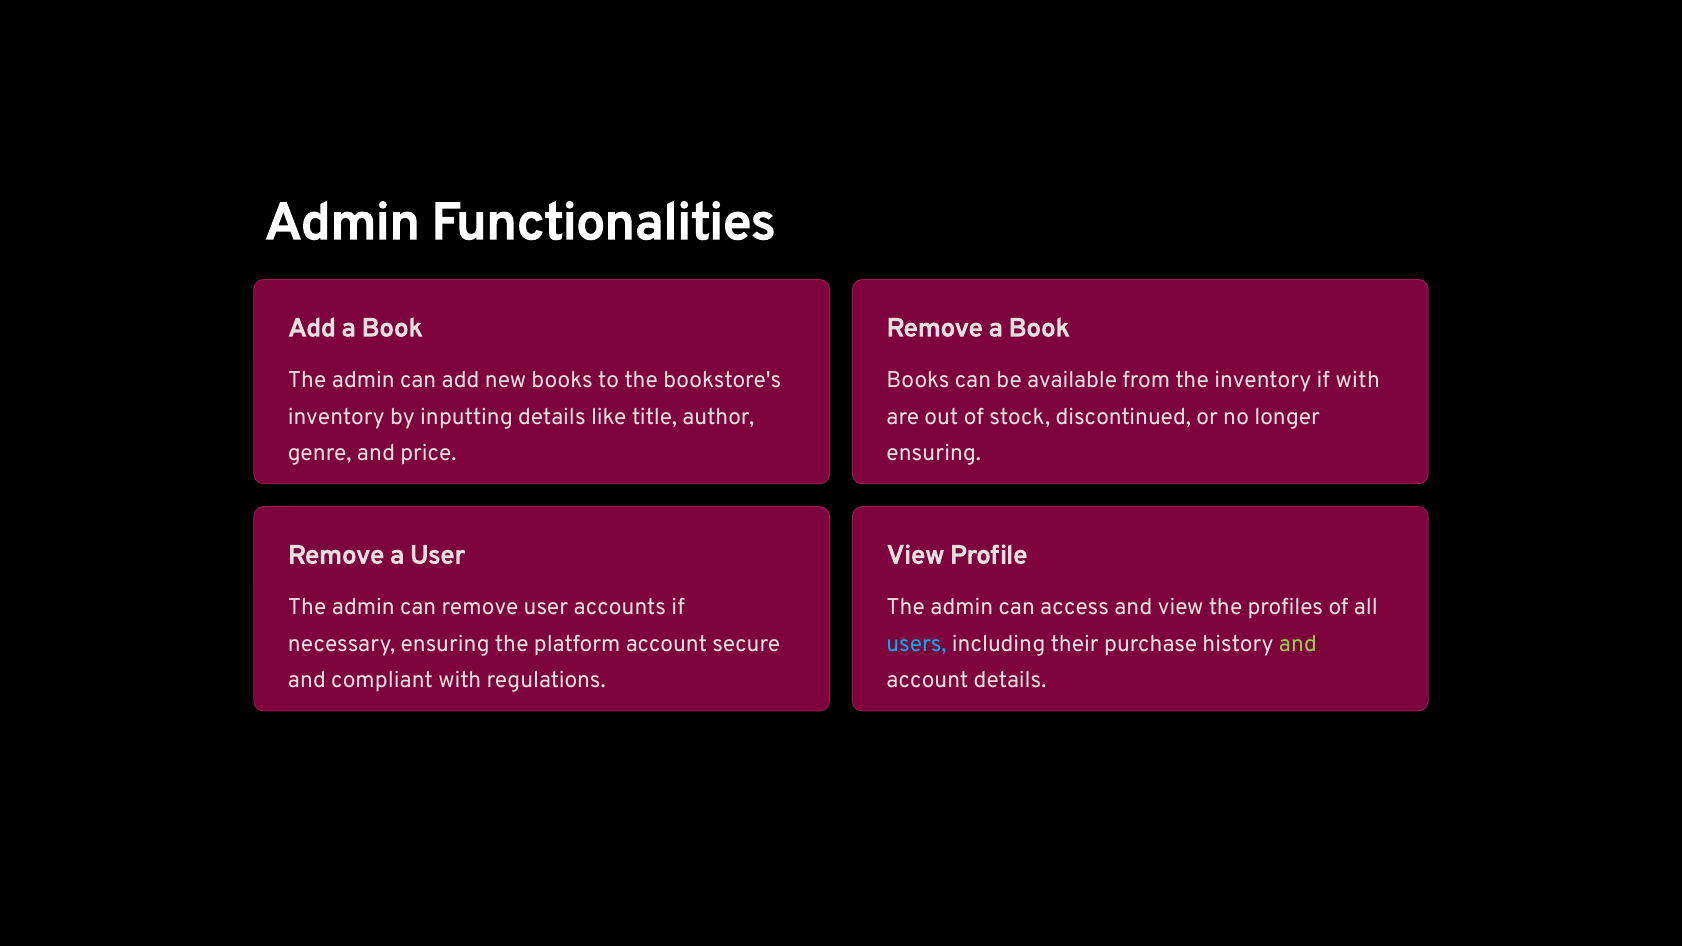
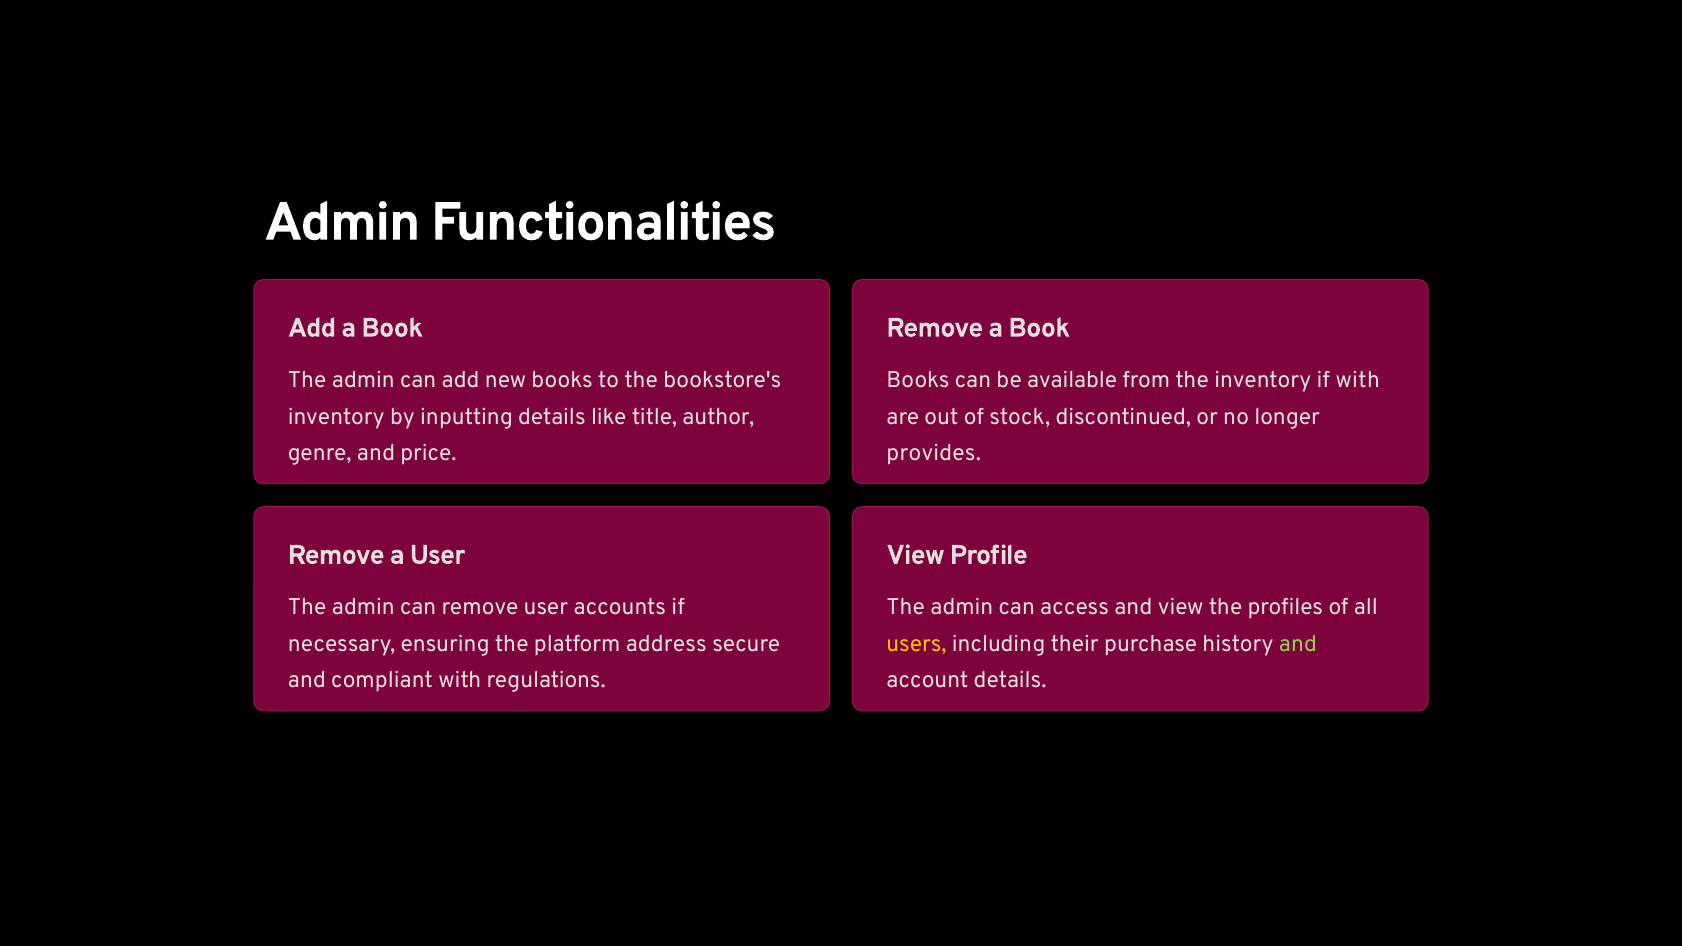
ensuring: ensuring -> provides (934, 453)
platform account: account -> address (666, 644)
users colour: light blue -> yellow (916, 644)
